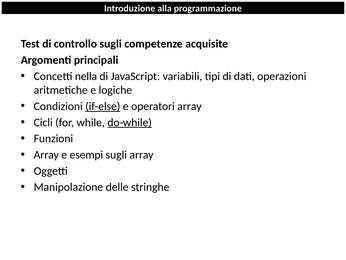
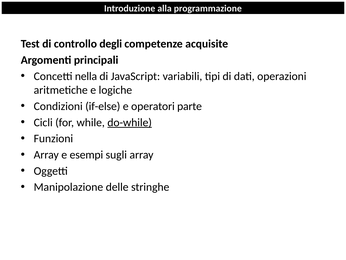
controllo sugli: sugli -> degli (111, 44)
if-else underline: present -> none (103, 106)
operatori array: array -> parte (190, 106)
